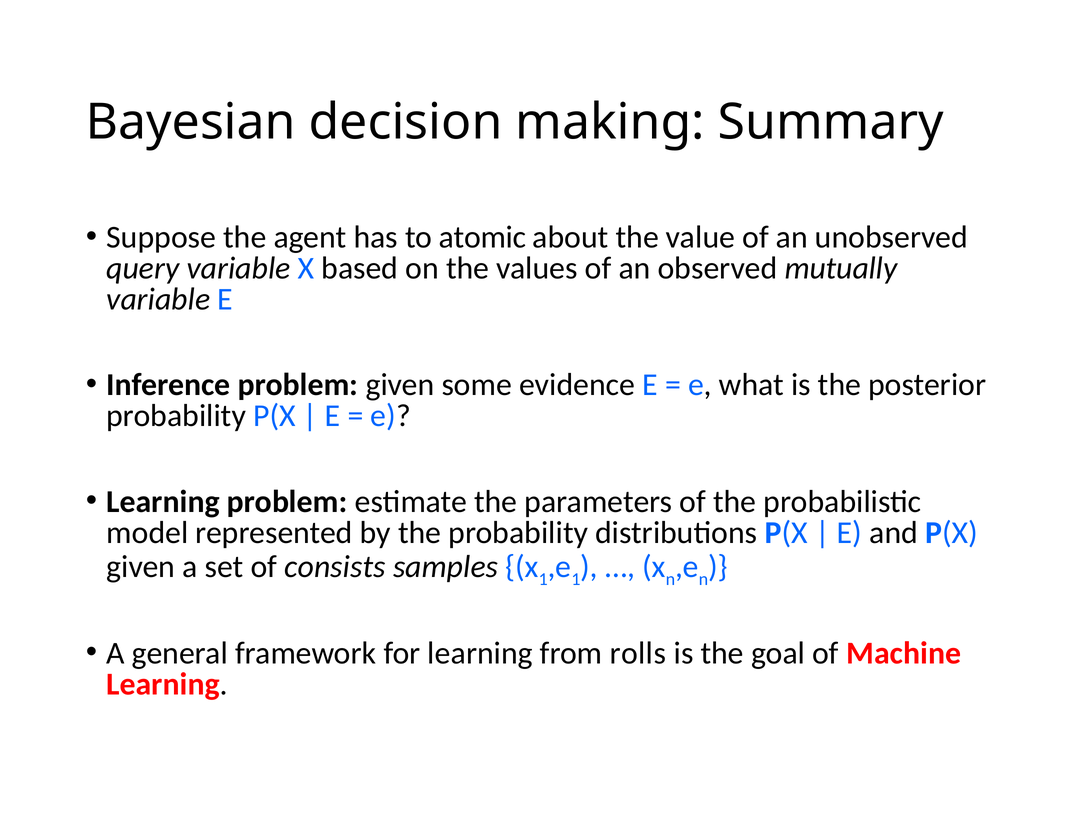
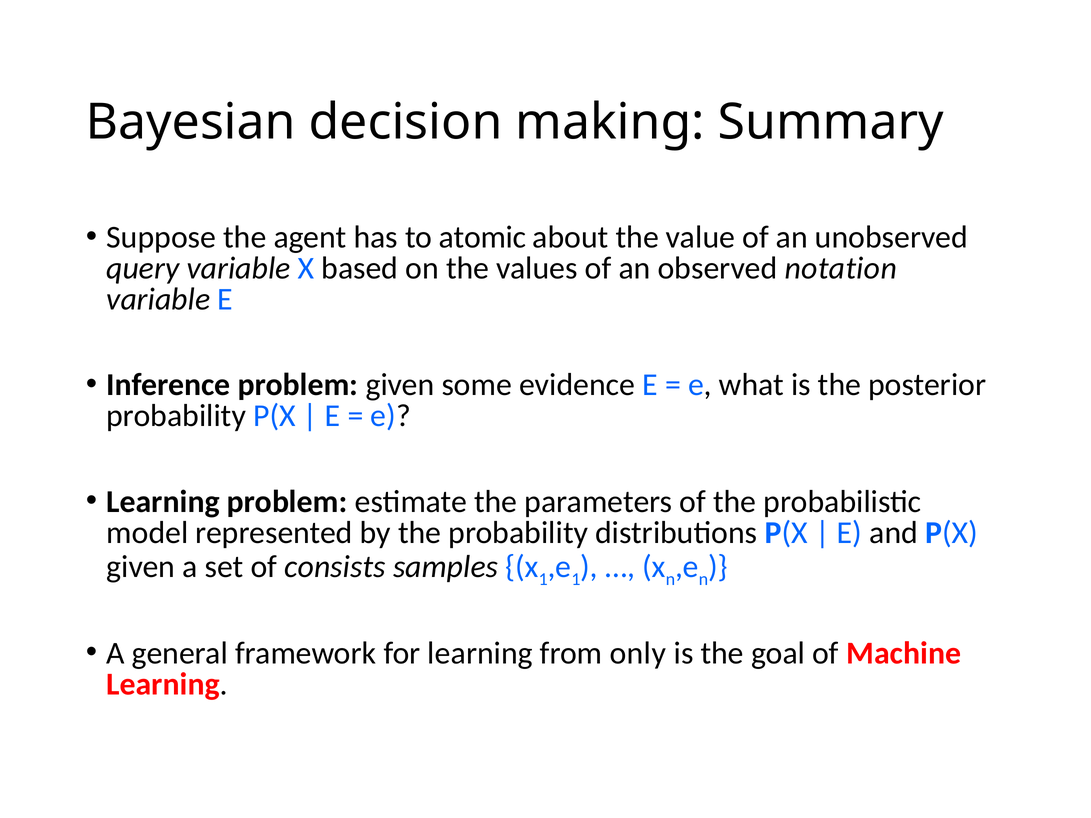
mutually: mutually -> notation (841, 268)
rolls: rolls -> only (638, 653)
